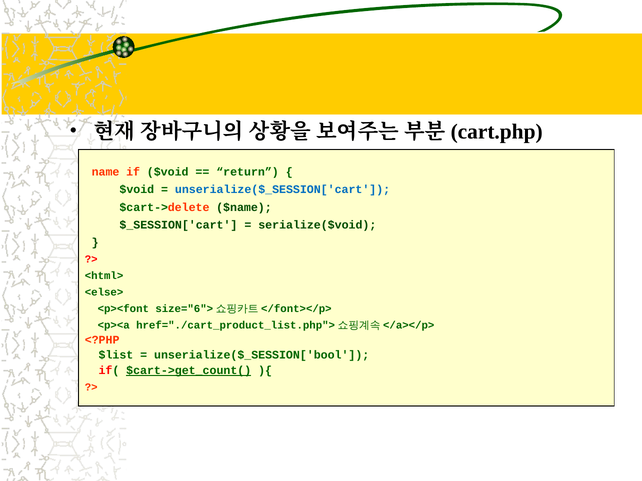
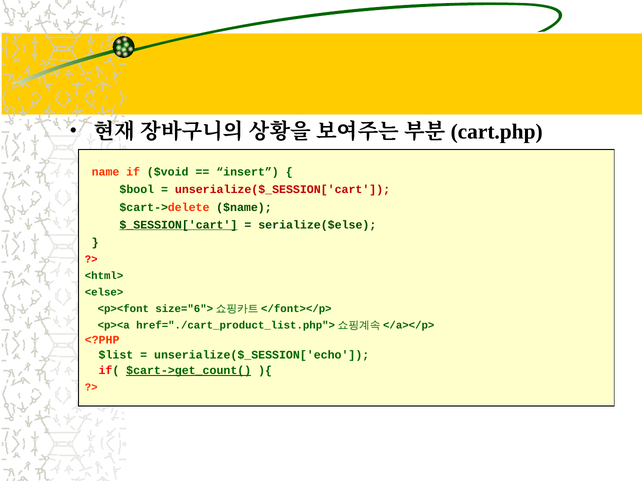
return: return -> insert (248, 172)
$void: $void -> $bool (137, 190)
unserialize($_SESSION['cart colour: blue -> red (283, 190)
$_SESSION['cart underline: none -> present (178, 225)
serialize($void: serialize($void -> serialize($else (317, 225)
unserialize($_SESSION['bool: unserialize($_SESSION['bool -> unserialize($_SESSION['echo (262, 355)
